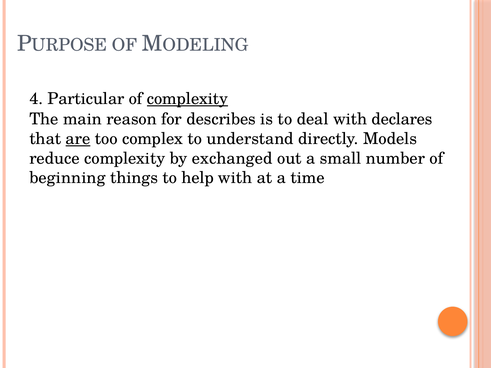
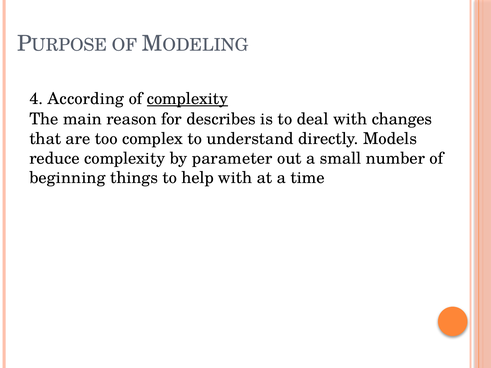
Particular: Particular -> According (86, 99)
declares: declares -> changes (402, 119)
are underline: present -> none (78, 139)
exchanged: exchanged -> parameter (232, 158)
